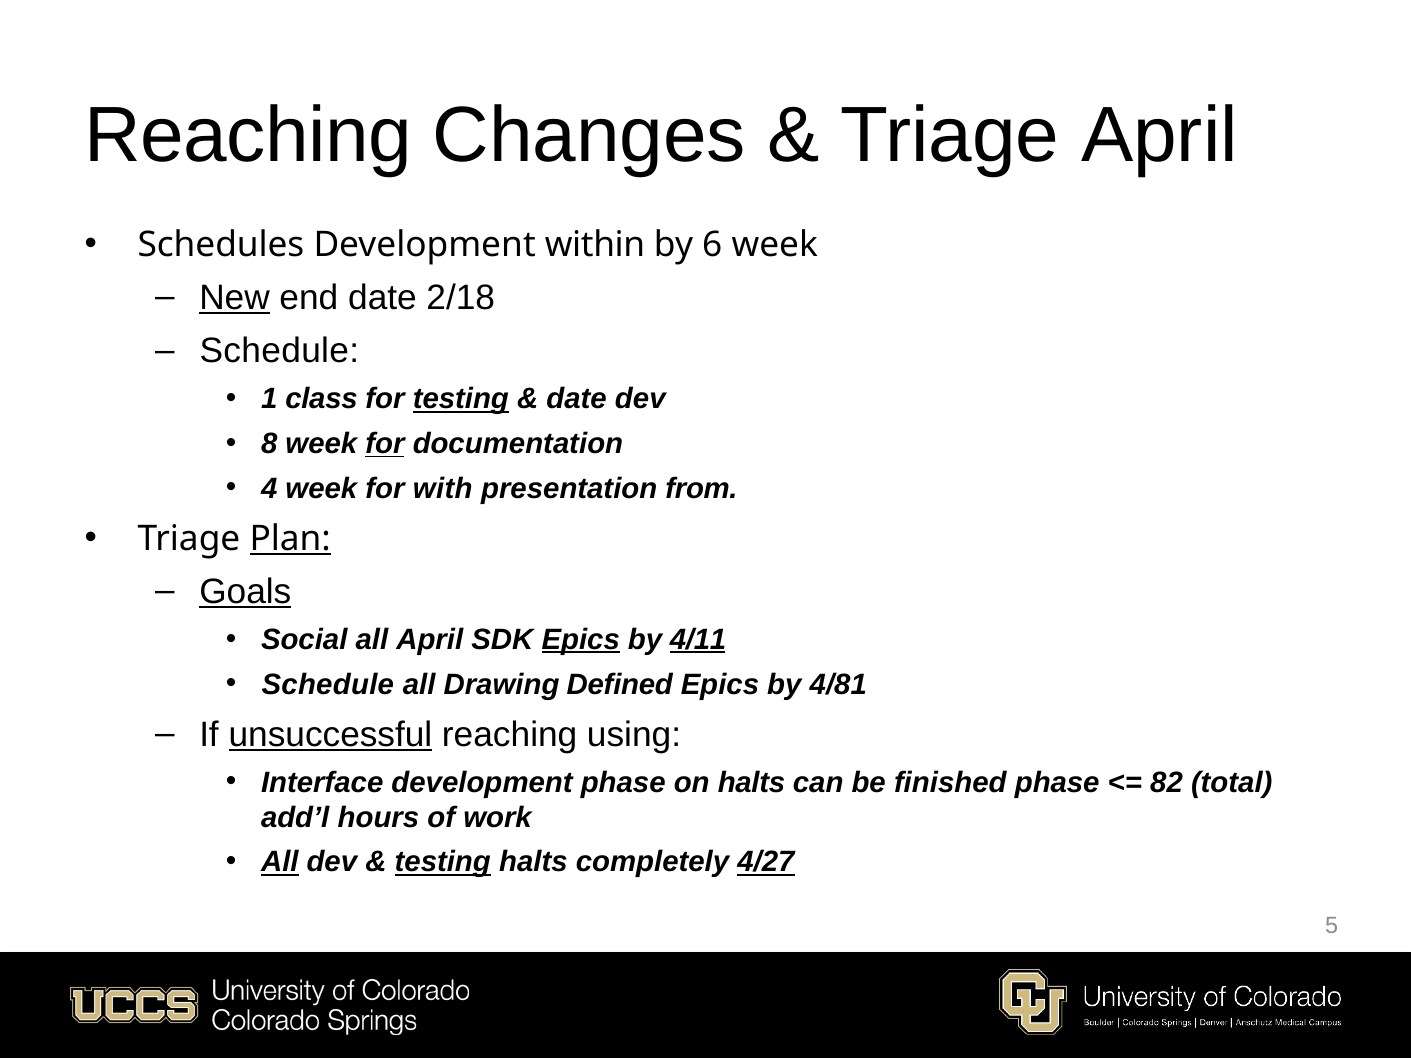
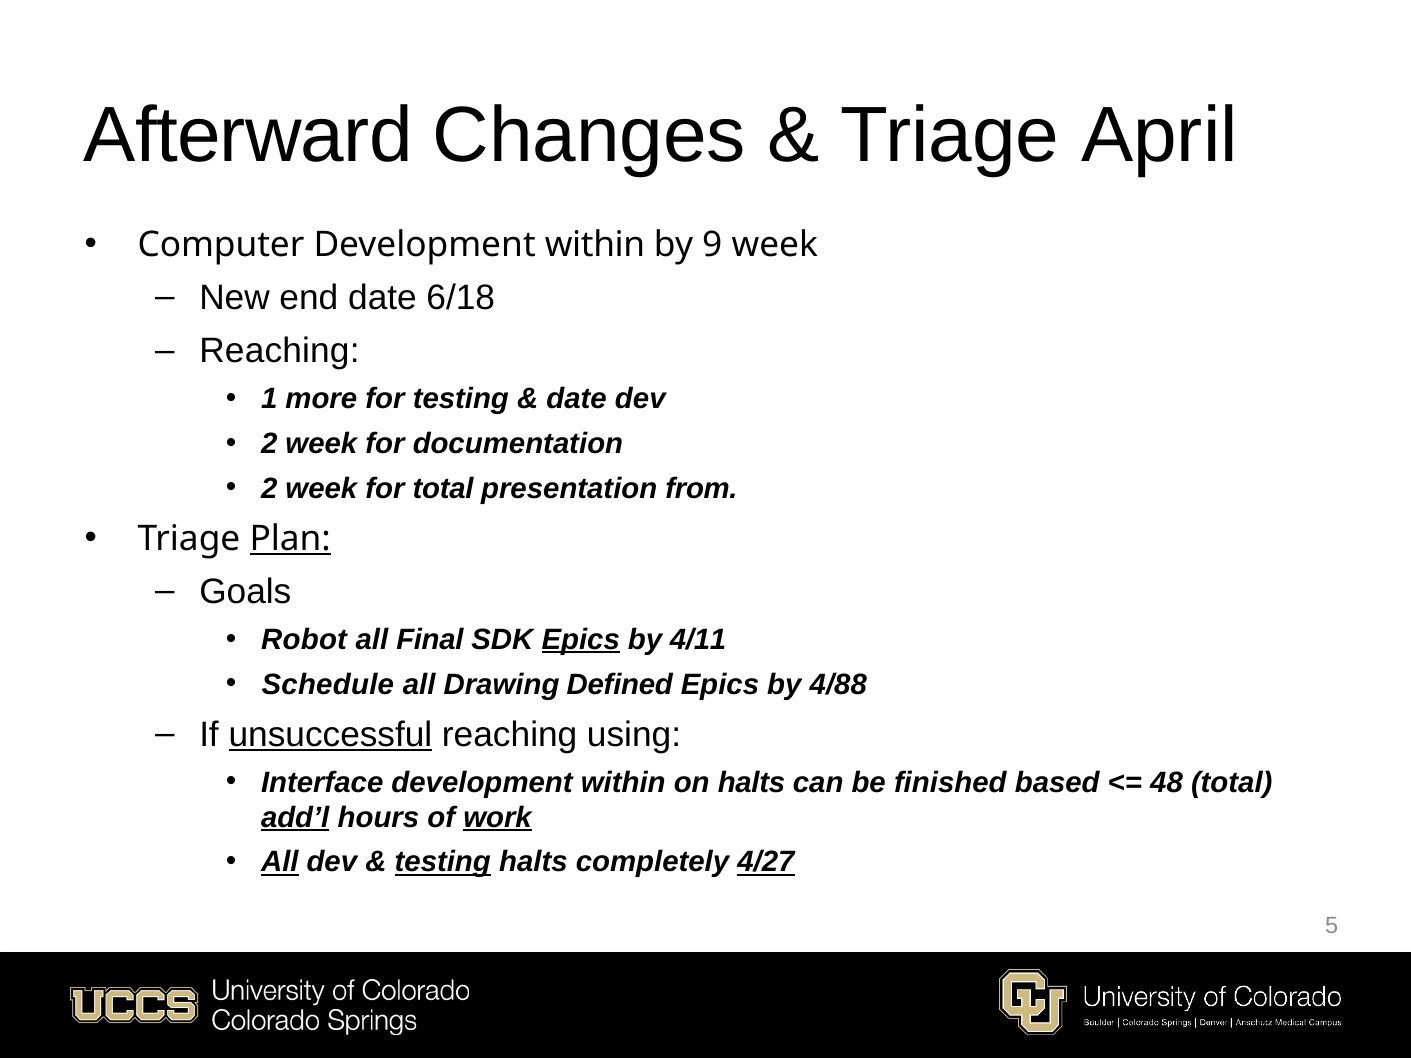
Reaching: Reaching -> Afterward (248, 136)
Schedules: Schedules -> Computer (221, 245)
6: 6 -> 9 (712, 245)
New underline: present -> none (235, 298)
2/18: 2/18 -> 6/18 (461, 298)
Schedule: Schedule -> Reaching (279, 351)
class: class -> more (321, 399)
testing underline: present -> none (461, 399)
8: 8 -> 2 (269, 444)
for underline: present -> none (385, 444)
4: 4 -> 2 (269, 489)
for with: with -> total (443, 489)
Goals underline: present -> none (245, 592)
Social: Social -> Robot (304, 640)
all April: April -> Final (430, 640)
4/11 underline: present -> none (698, 640)
4/81: 4/81 -> 4/88 (838, 685)
phase: phase -> within (623, 783)
finished phase: phase -> based (1057, 783)
82: 82 -> 48 (1167, 783)
add’l underline: none -> present (295, 818)
work underline: none -> present (498, 818)
